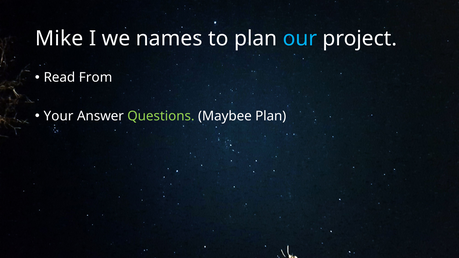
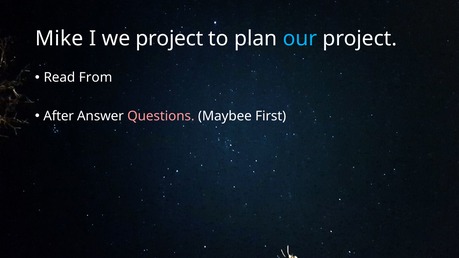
we names: names -> project (169, 39)
Your: Your -> After (59, 116)
Questions colour: light green -> pink (161, 116)
Maybee Plan: Plan -> First (271, 116)
